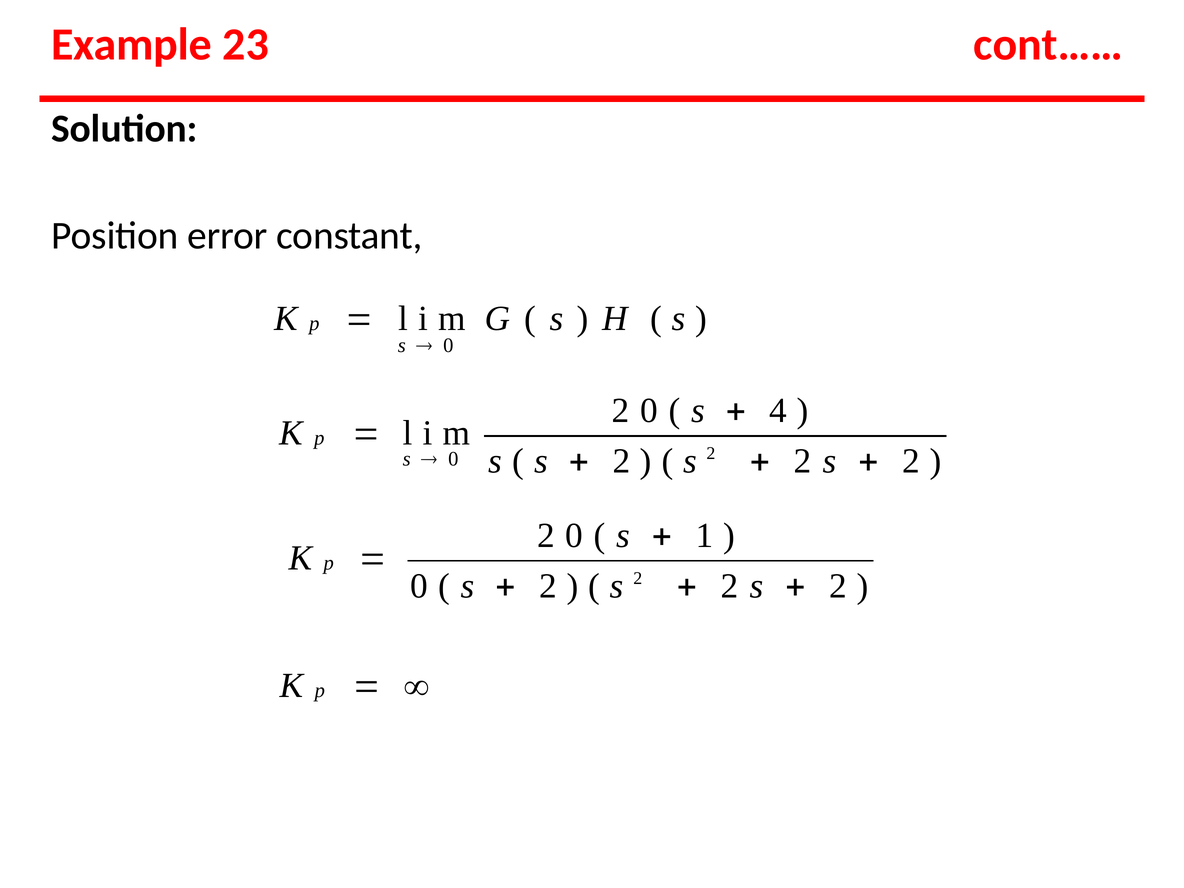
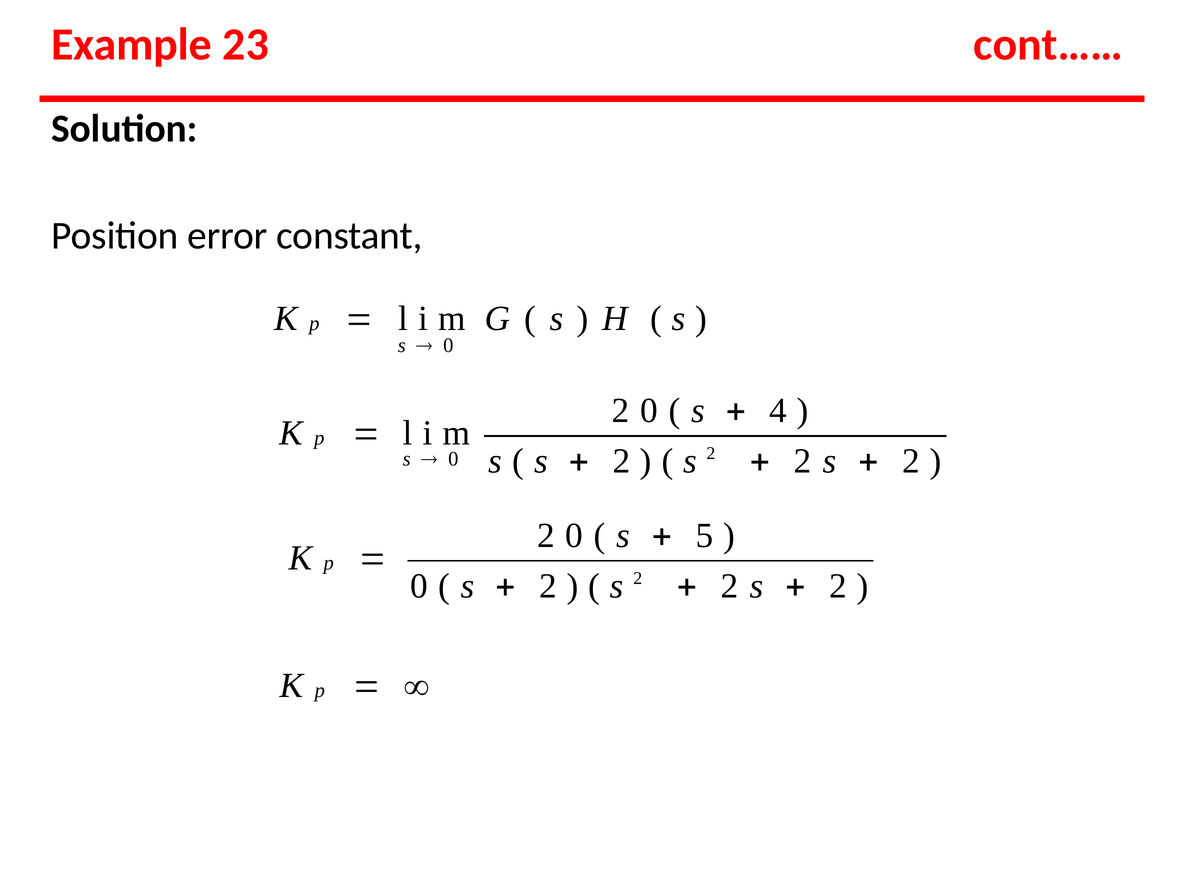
1: 1 -> 5 (705, 536)
